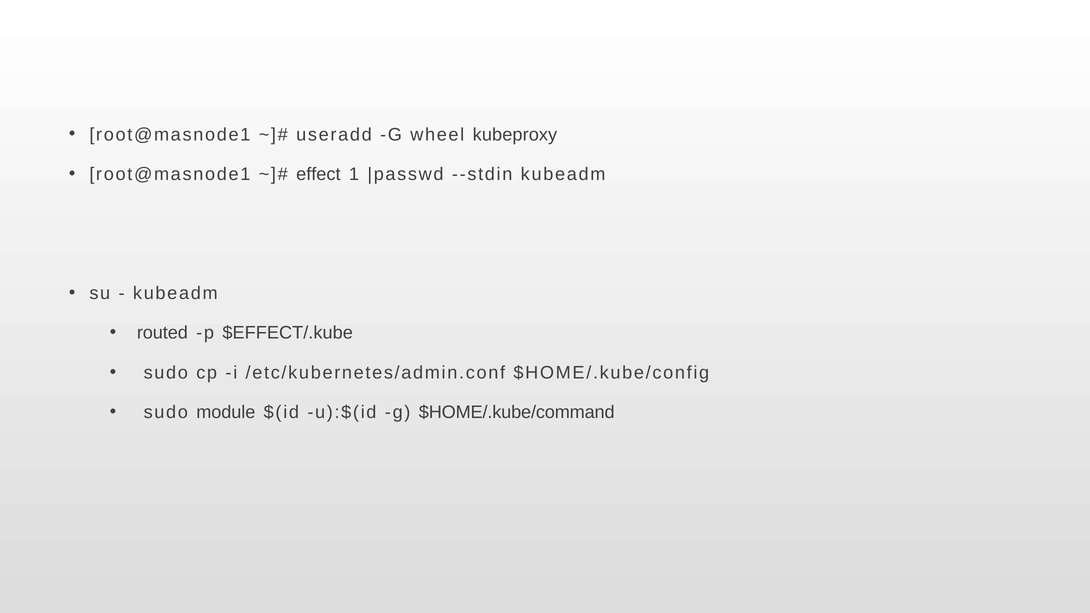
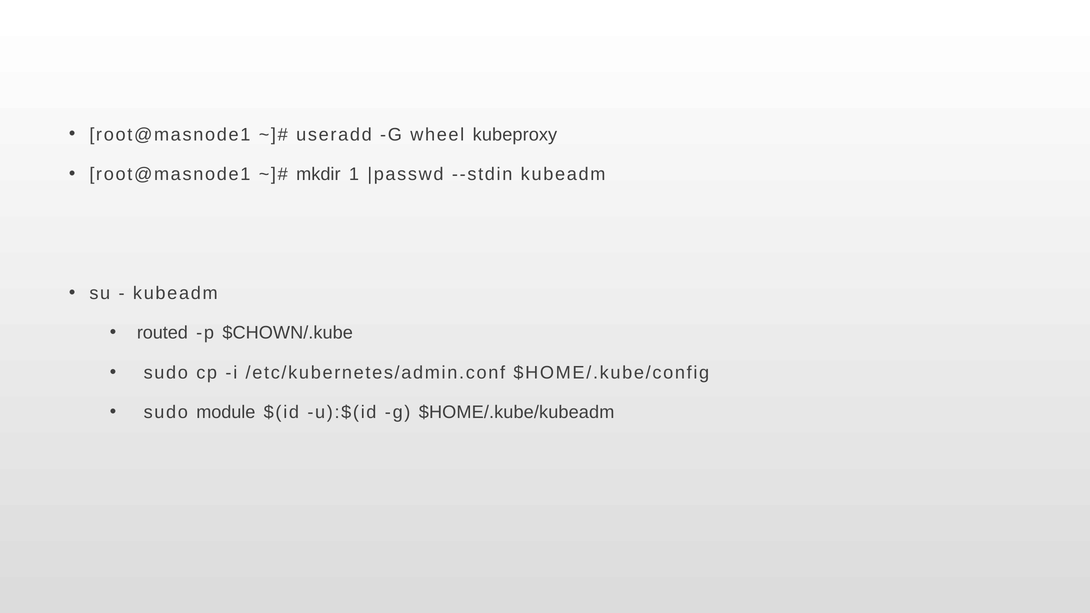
effect: effect -> mkdir (318, 174)
$EFFECT/.kube: $EFFECT/.kube -> $CHOWN/.kube (288, 333)
$HOME/.kube/command: $HOME/.kube/command -> $HOME/.kube/kubeadm (517, 412)
